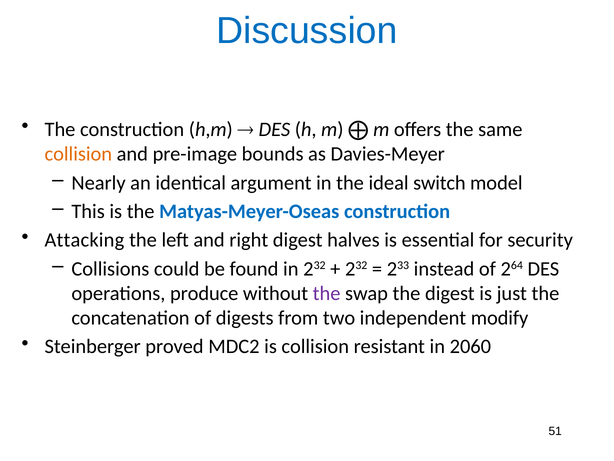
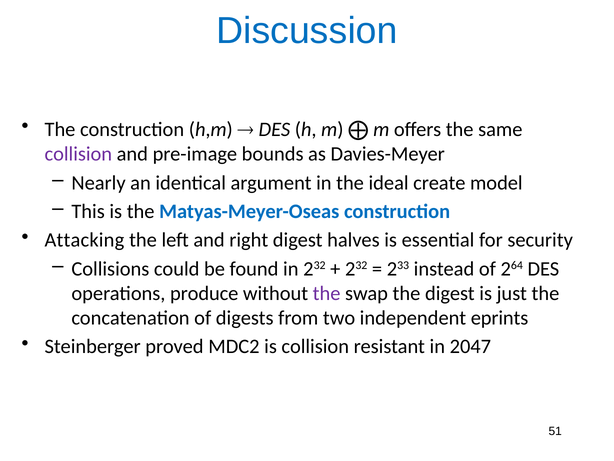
collision colour: orange -> purple (78, 154)
switch: switch -> create (439, 183)
modify: modify -> eprints (500, 318)
2060: 2060 -> 2047 (470, 346)
